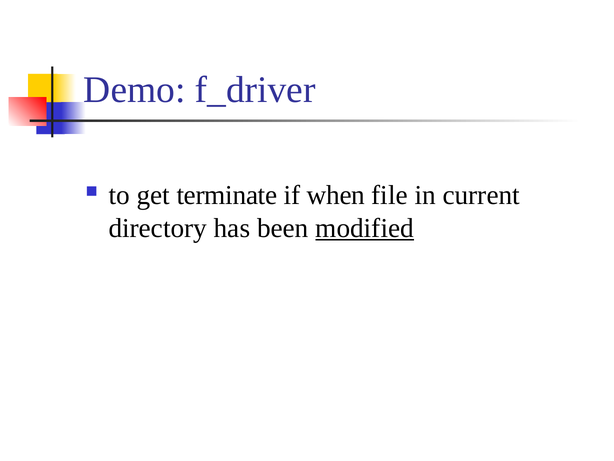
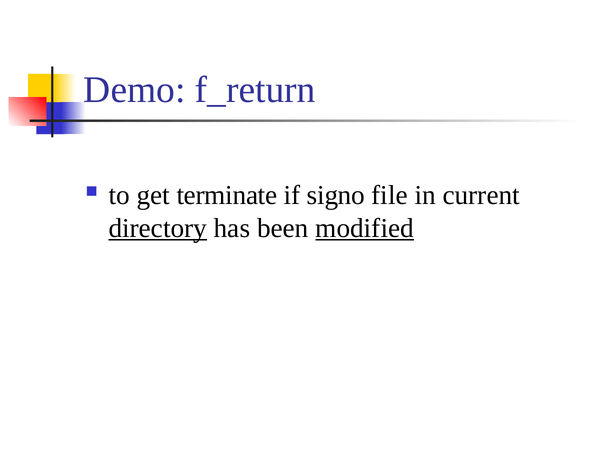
f_driver: f_driver -> f_return (255, 90)
when: when -> signo (336, 195)
directory underline: none -> present (158, 228)
